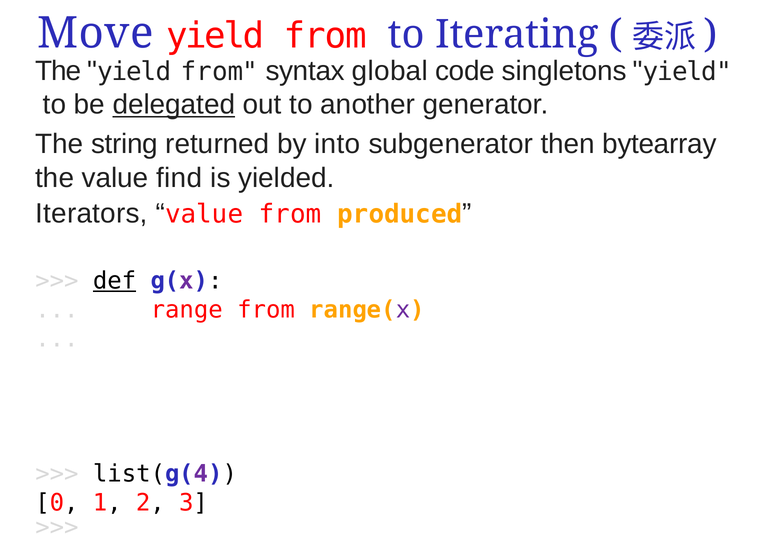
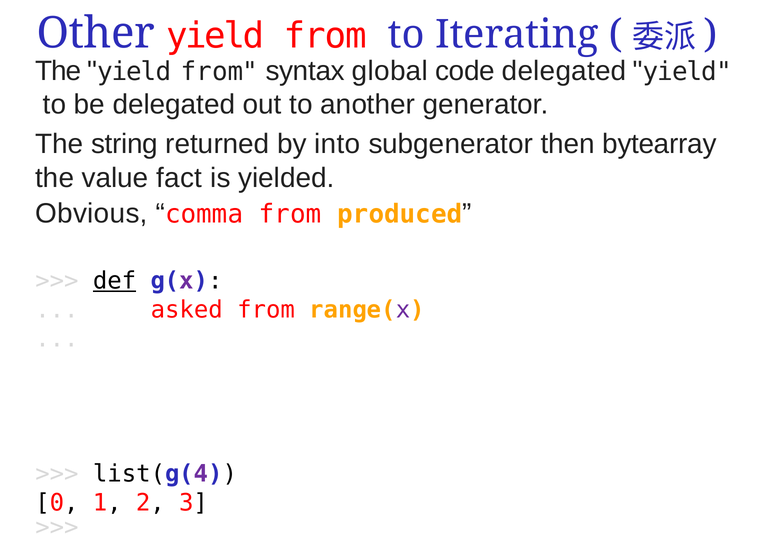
Move: Move -> Other (96, 33)
code singletons: singletons -> delegated (564, 71)
delegated underline: present -> none (174, 105)
find: find -> fact (179, 178)
Iterators: Iterators -> Obvious (91, 214)
value: value -> comma (204, 214)
range: range -> asked (187, 310)
